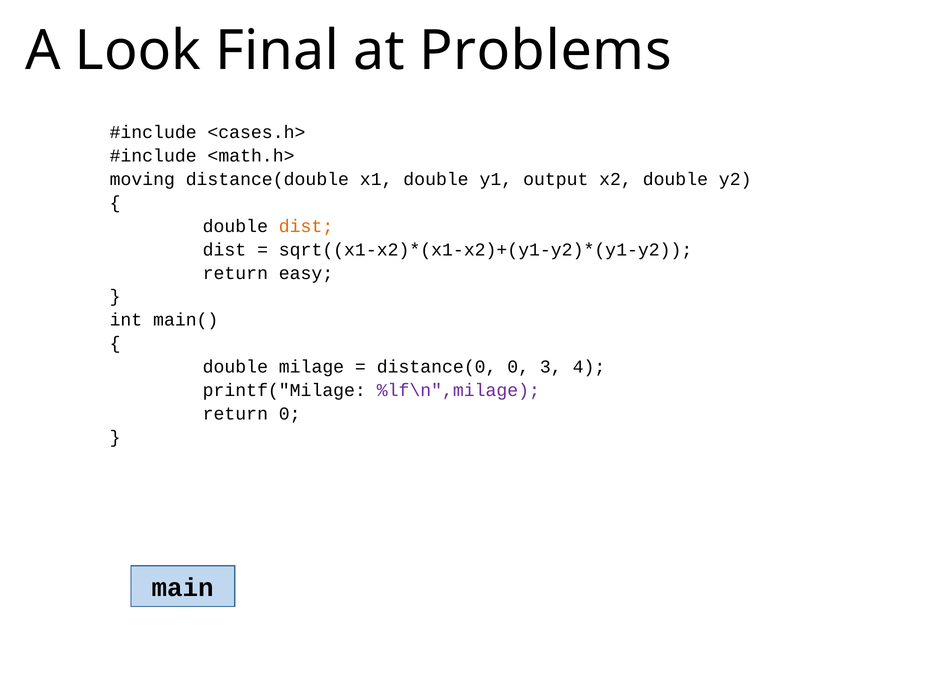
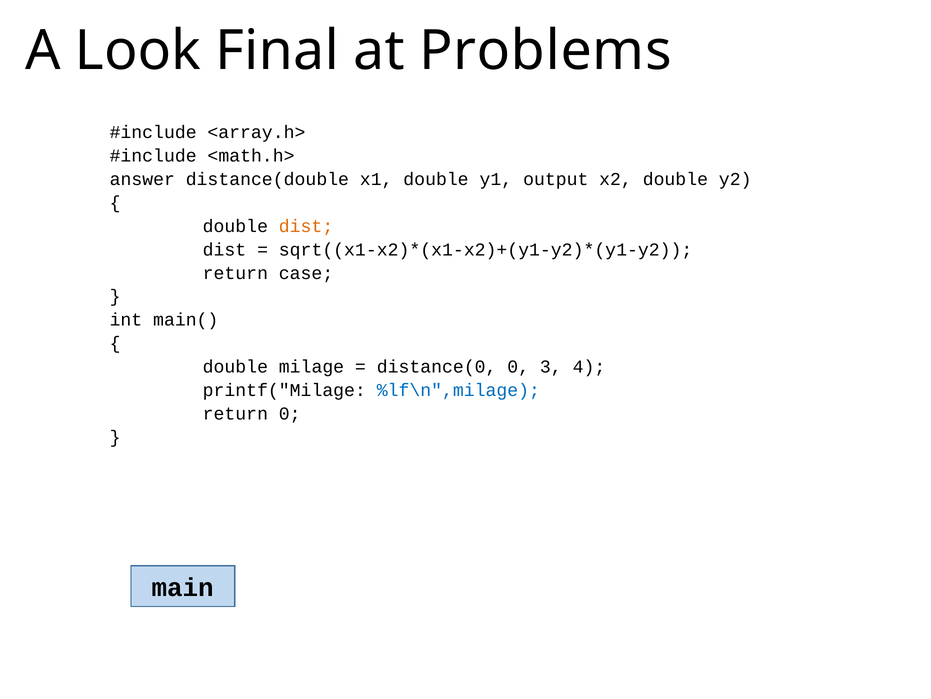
<cases.h>: <cases.h> -> <array.h> (256, 132)
moving: moving -> answer (142, 179)
easy: easy -> case (306, 273)
%lf\n",milage colour: purple -> blue (458, 390)
